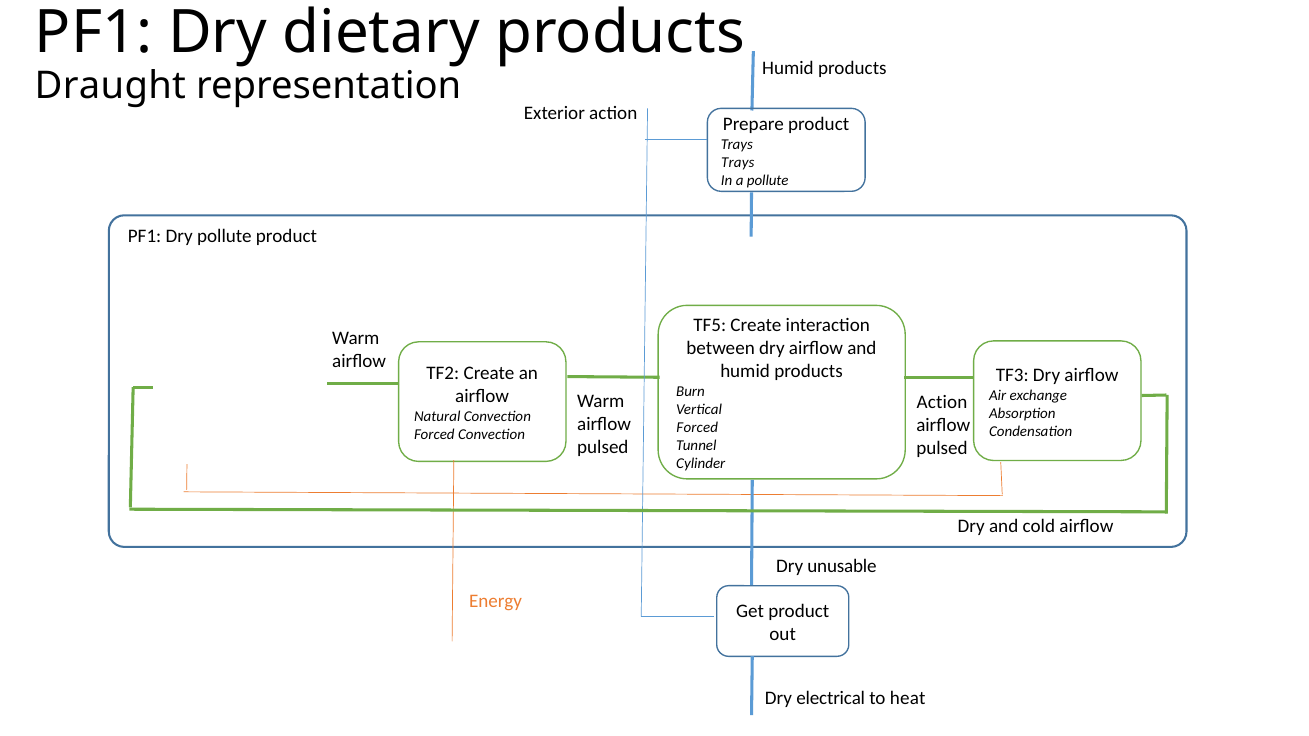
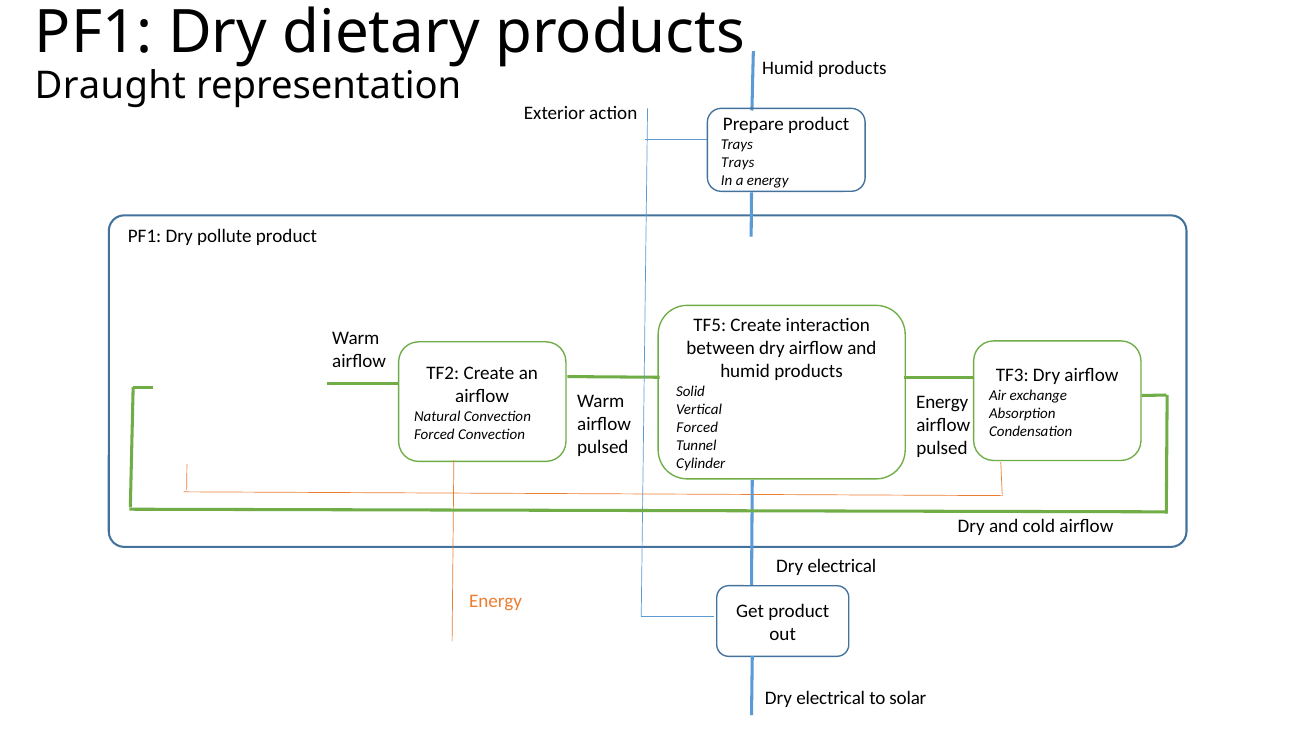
a pollute: pollute -> energy (768, 180)
Burn: Burn -> Solid (691, 392)
Action: Action -> Energy (942, 403)
unusable: unusable -> electrical (842, 566)
heat: heat -> solar (908, 699)
